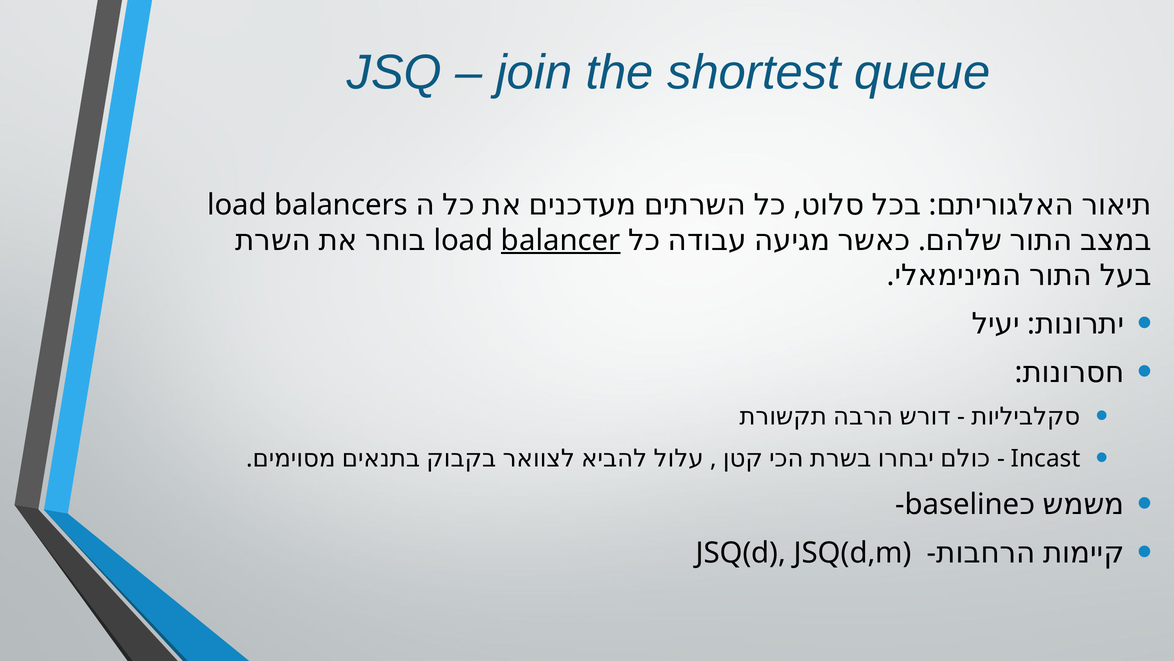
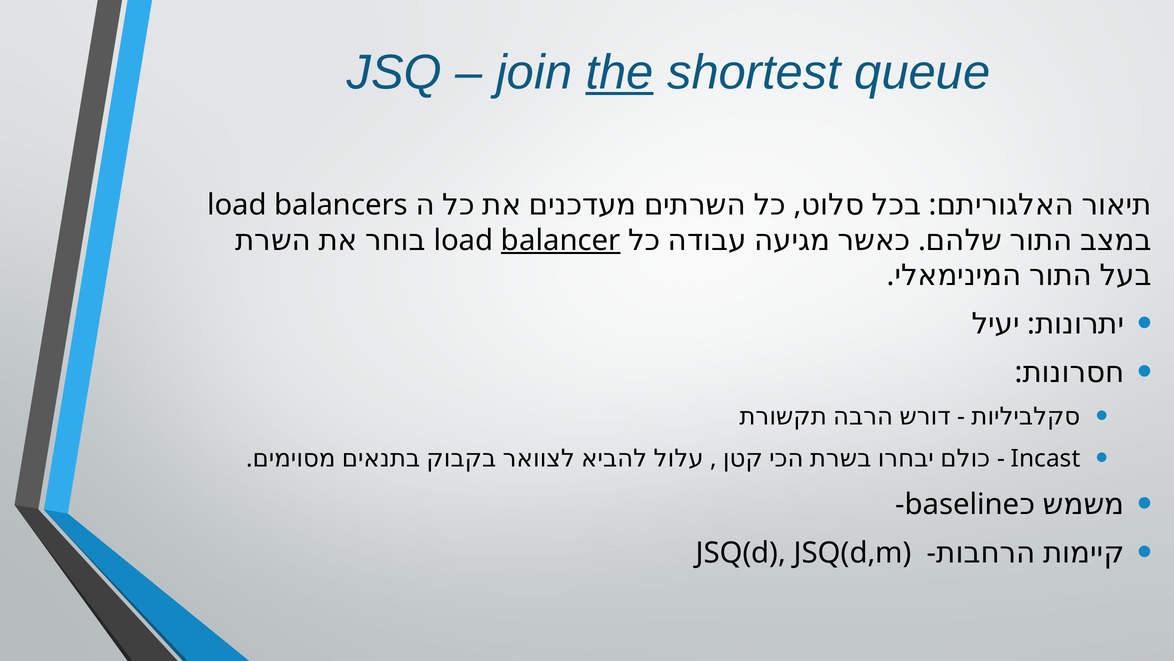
the underline: none -> present (620, 73)
